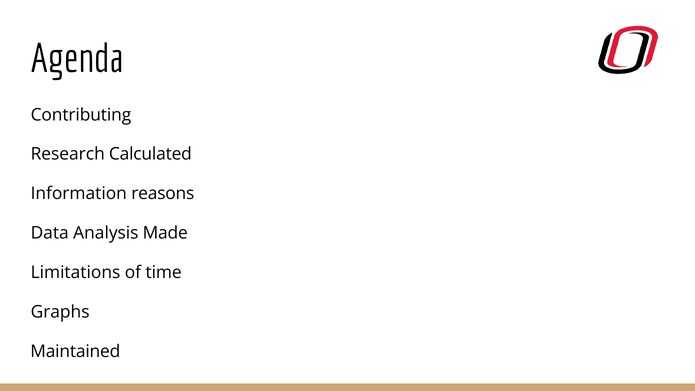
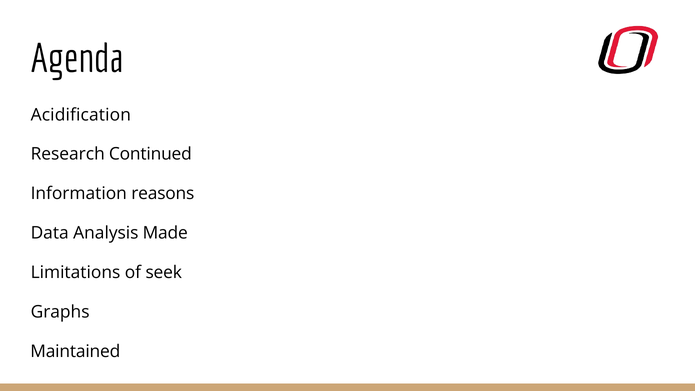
Contributing: Contributing -> Acidification (81, 115)
Calculated: Calculated -> Continued (150, 154)
time: time -> seek (164, 272)
